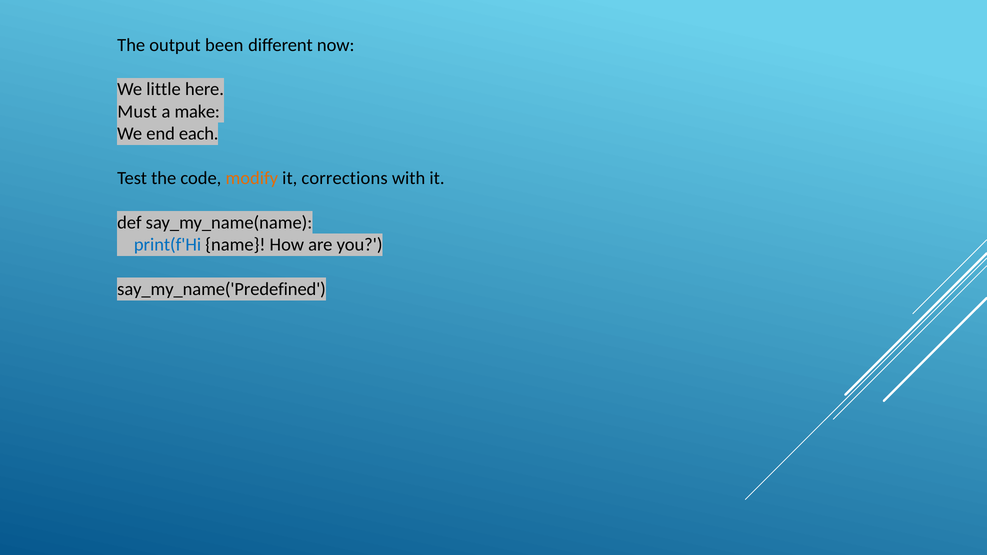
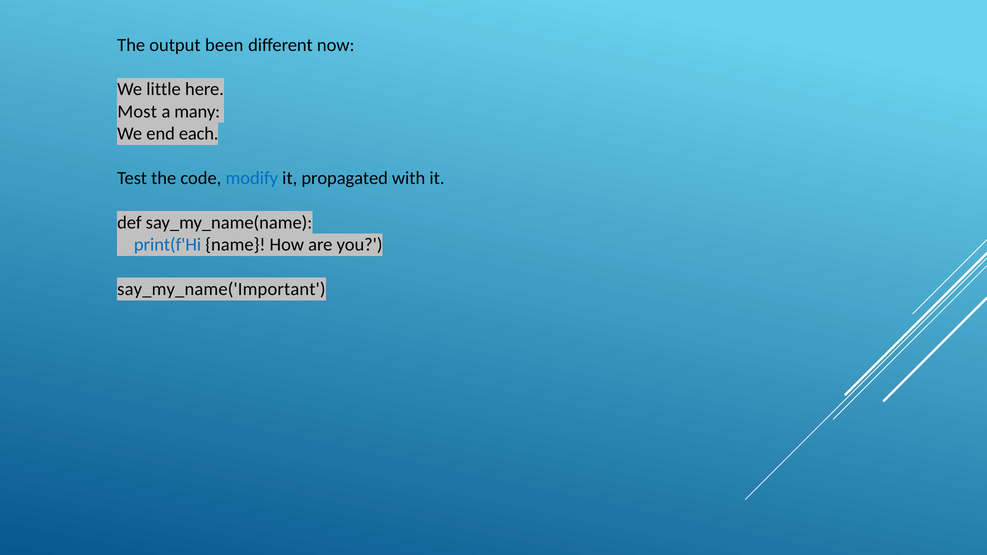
Must: Must -> Most (137, 112)
make: make -> many (197, 112)
modify colour: orange -> blue (252, 178)
corrections: corrections -> propagated (345, 178)
say_my_name('Predefined: say_my_name('Predefined -> say_my_name('Important (221, 289)
